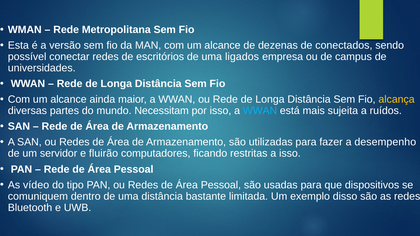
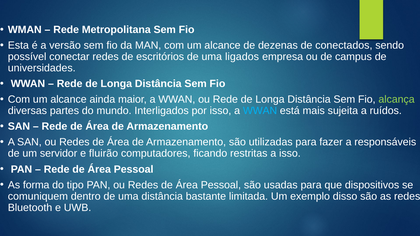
alcança colour: yellow -> light green (397, 100)
Necessitam: Necessitam -> Interligados (162, 111)
desempenho: desempenho -> responsáveis (385, 142)
vídeo: vídeo -> forma (36, 185)
